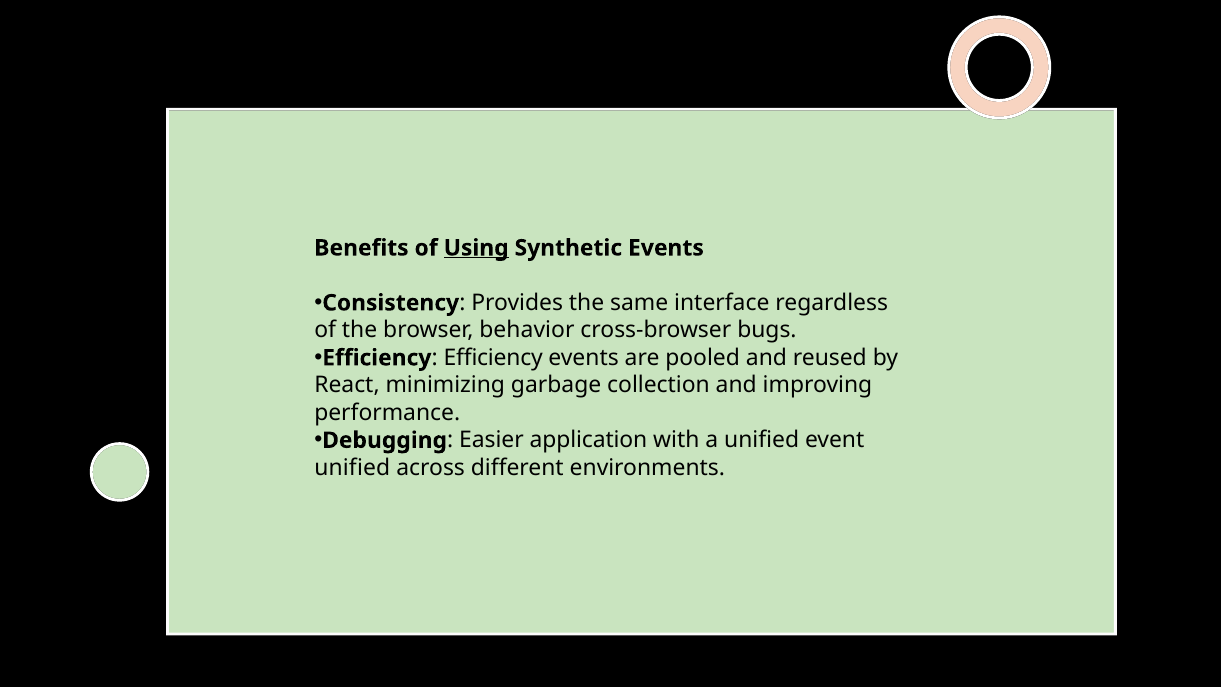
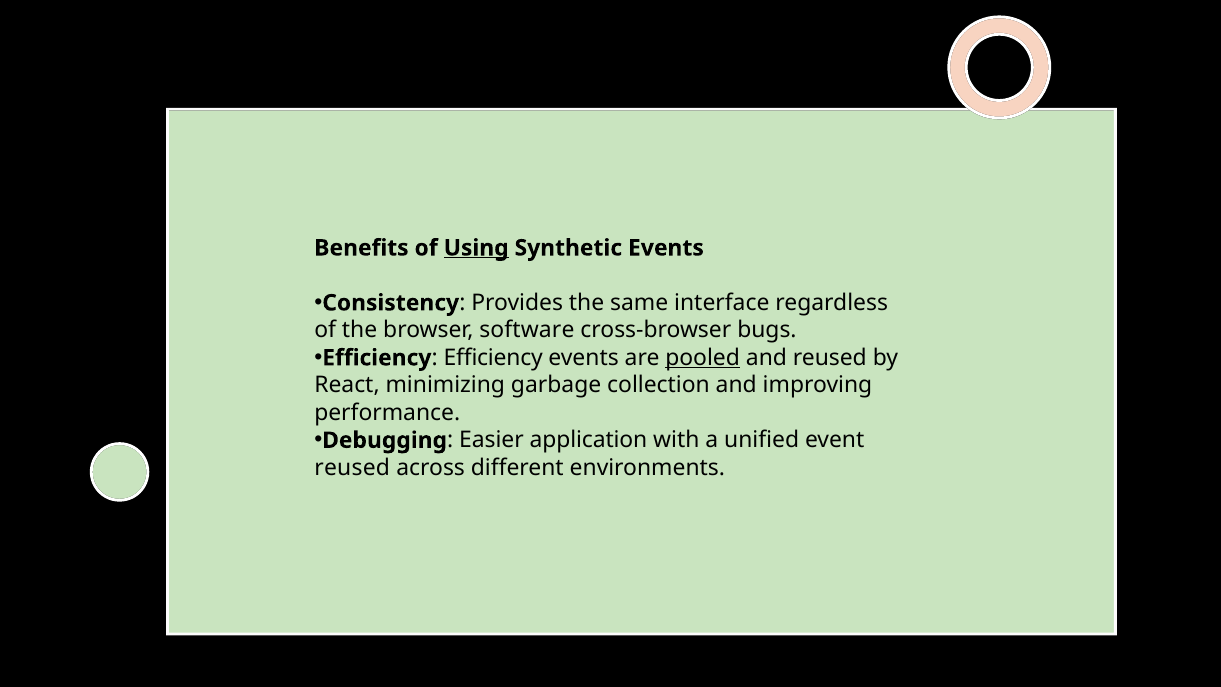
behavior: behavior -> software (527, 330)
pooled underline: none -> present (703, 358)
unified: unified -> reused (352, 468)
